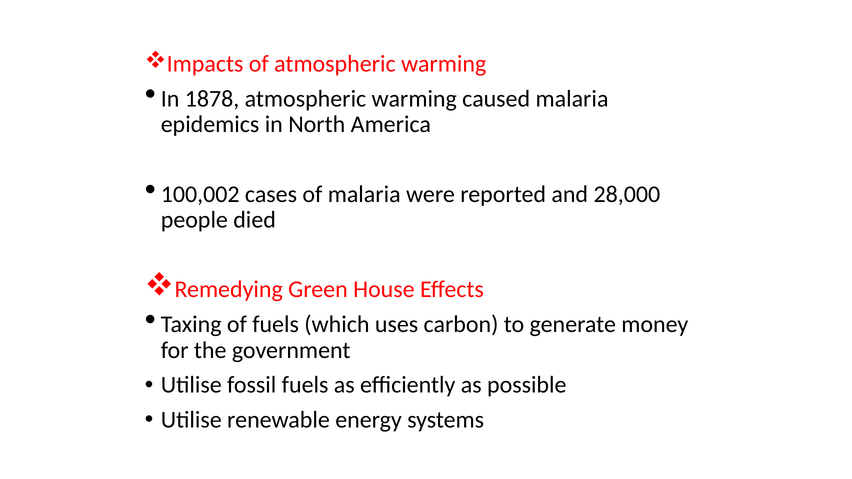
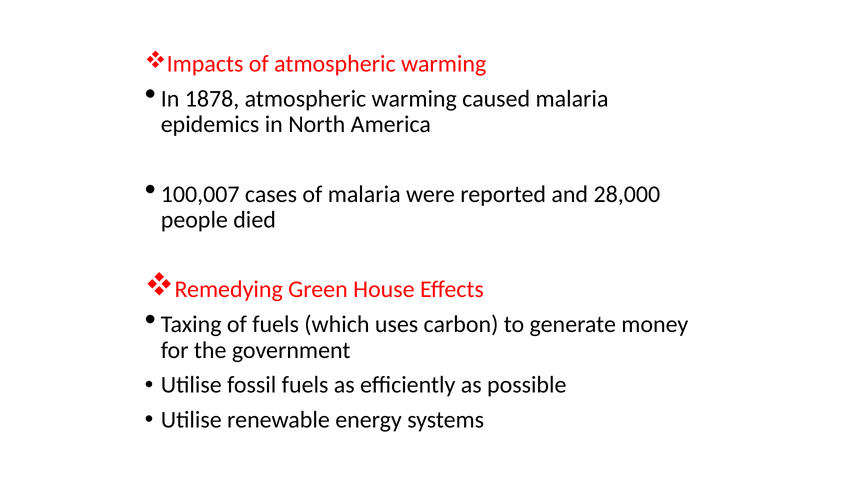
100,002: 100,002 -> 100,007 (200, 194)
